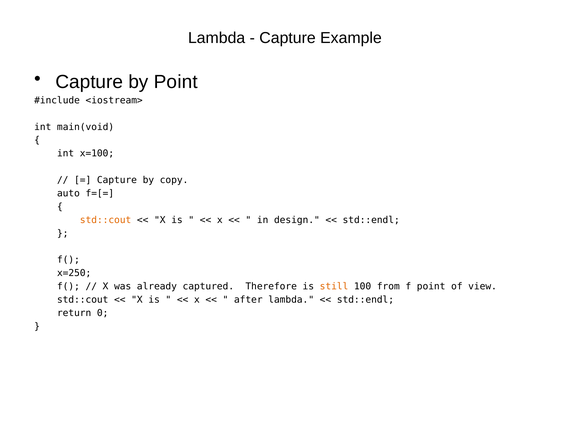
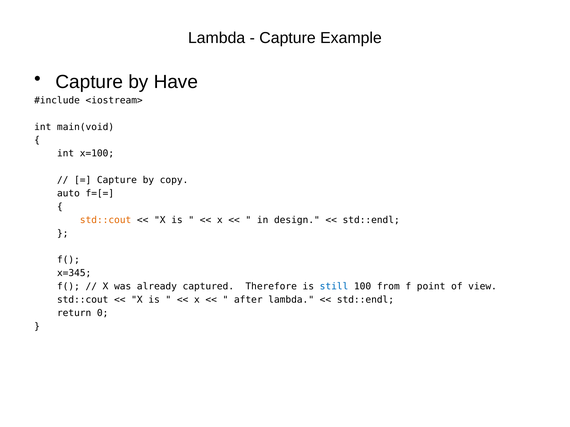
by Point: Point -> Have (176, 82)
x=250: x=250 -> x=345 (74, 273)
still colour: orange -> blue (334, 287)
